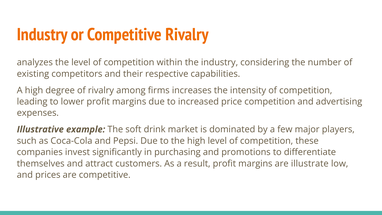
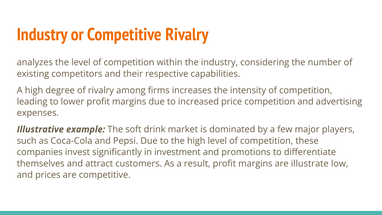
purchasing: purchasing -> investment (177, 152)
